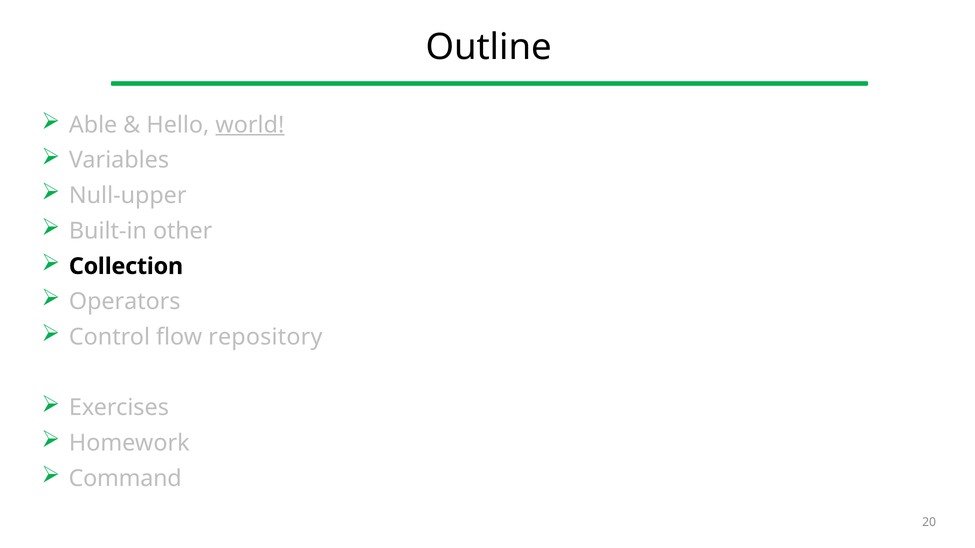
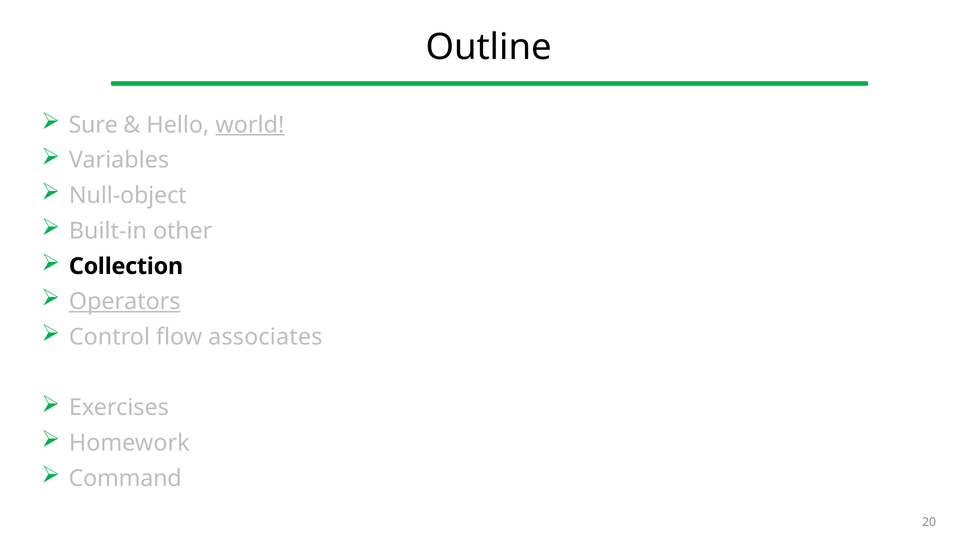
Able: Able -> Sure (93, 125)
Null-upper: Null-upper -> Null-object (128, 196)
Operators underline: none -> present (125, 302)
repository: repository -> associates (265, 337)
